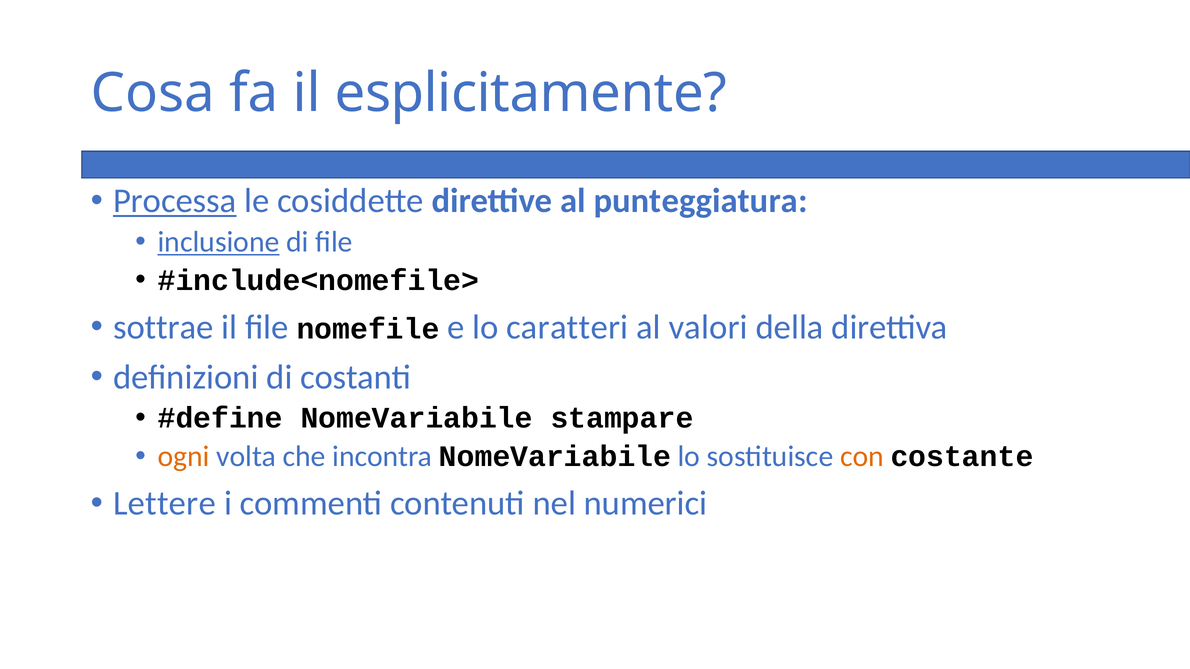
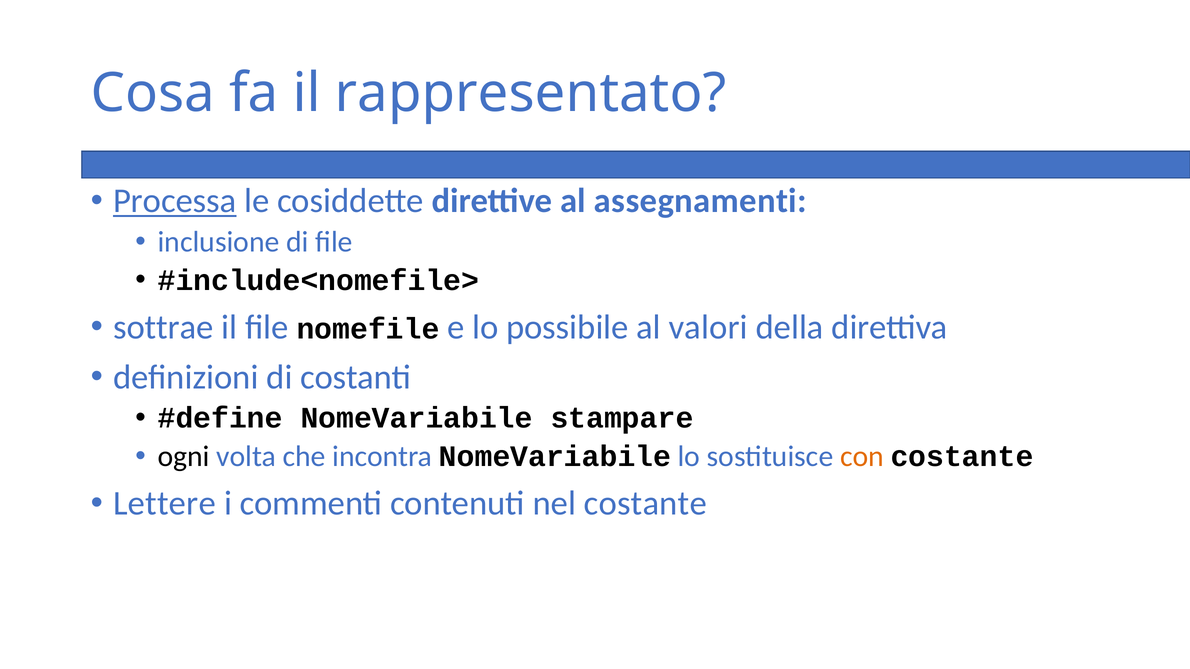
esplicitamente: esplicitamente -> rappresentato (531, 93)
punteggiatura: punteggiatura -> assegnamenti (700, 201)
inclusione underline: present -> none (219, 242)
caratteri: caratteri -> possibile (567, 328)
ogni colour: orange -> black (184, 457)
nel numerici: numerici -> costante (645, 504)
